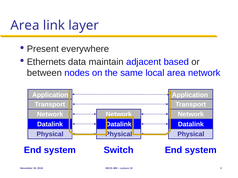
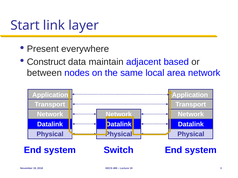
Area: Area -> Start (25, 25)
Ethernets: Ethernets -> Construct (46, 62)
